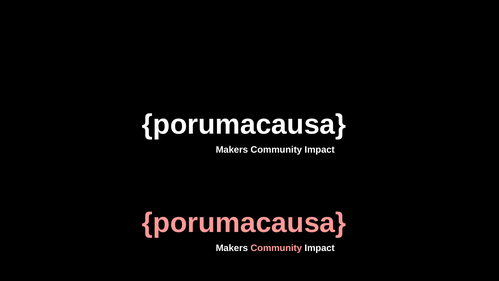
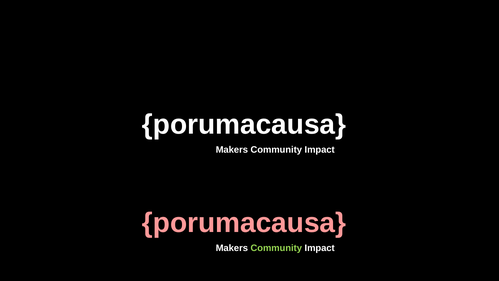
Community colour: pink -> light green (276, 248)
